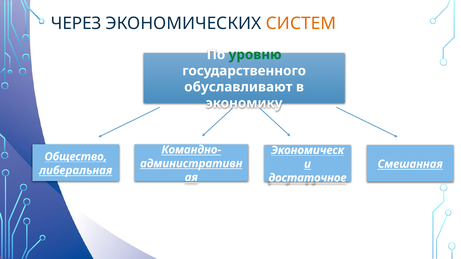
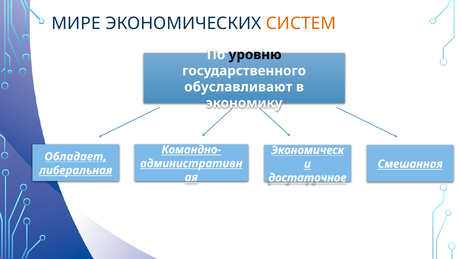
ЧЕРЕЗ: ЧЕРЕЗ -> МИРЕ (76, 23)
уровню colour: green -> black (255, 55)
Общество: Общество -> Обладает (76, 157)
